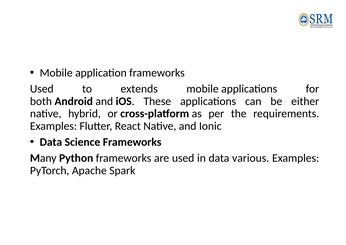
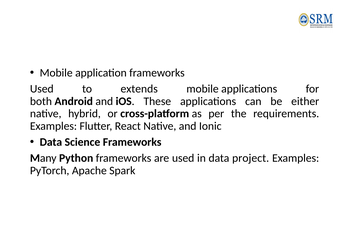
various: various -> project (251, 158)
